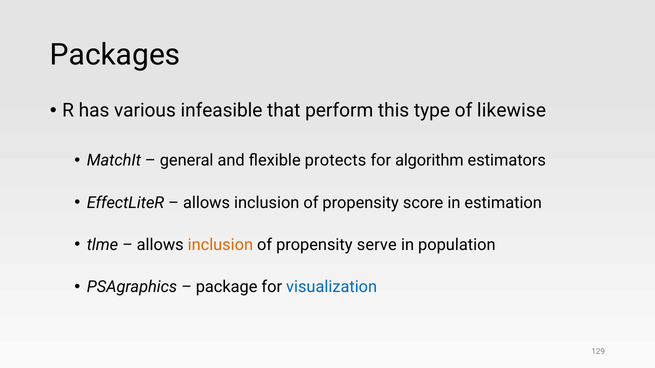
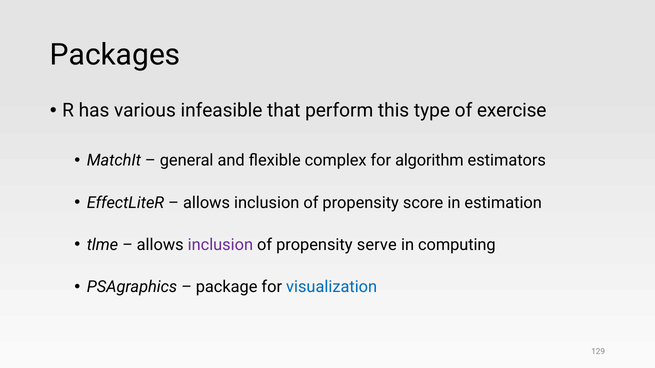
likewise: likewise -> exercise (512, 111)
protects: protects -> complex (336, 161)
inclusion colour: orange -> purple (220, 245)
population: population -> computing (457, 245)
